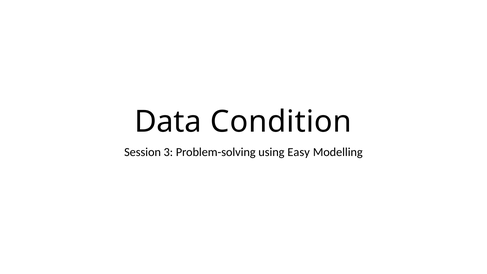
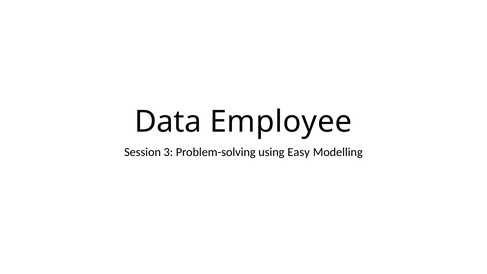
Condition: Condition -> Employee (281, 122)
